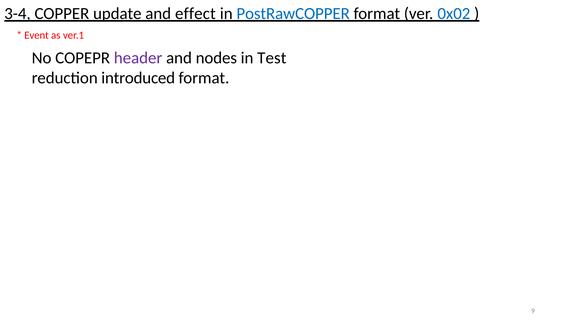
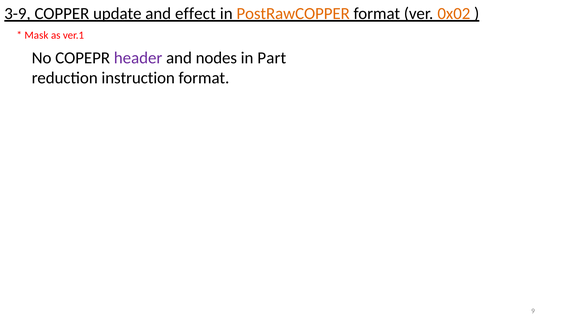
3-4: 3-4 -> 3-9 (17, 13)
PostRawCOPPER colour: blue -> orange (293, 13)
0x02 colour: blue -> orange (454, 13)
Event: Event -> Mask (36, 35)
Test: Test -> Part (272, 58)
introduced: introduced -> instruction (138, 78)
